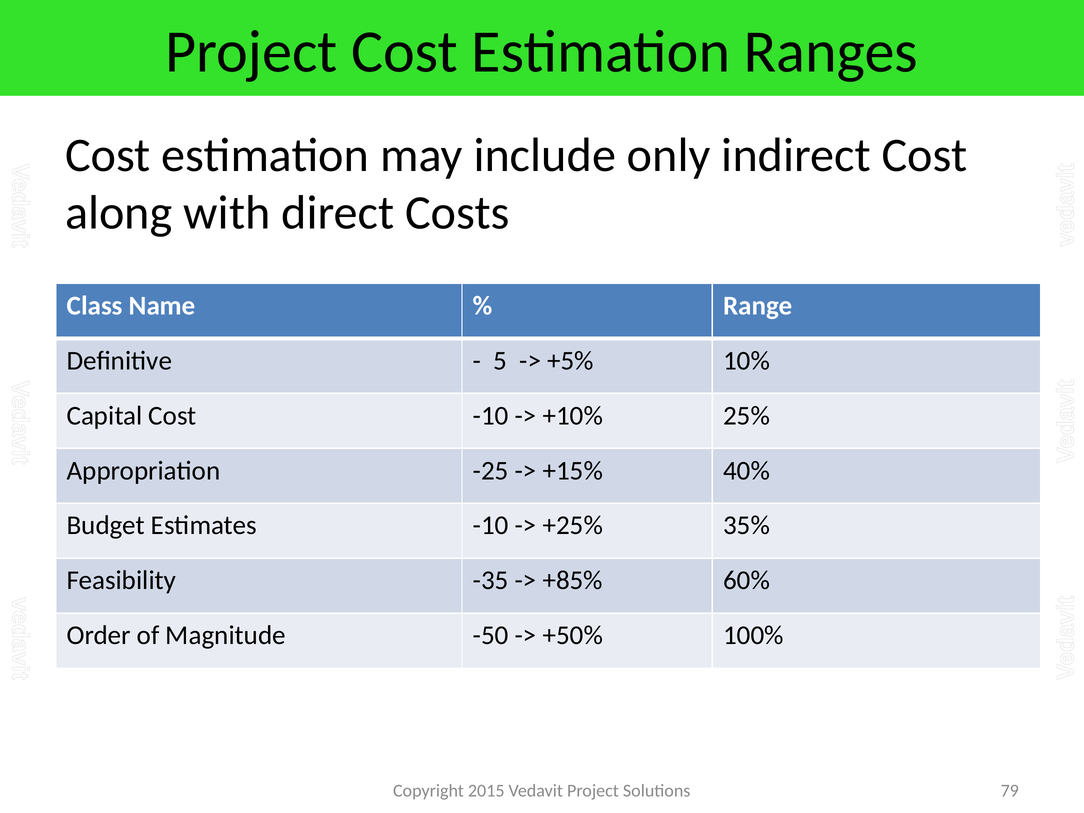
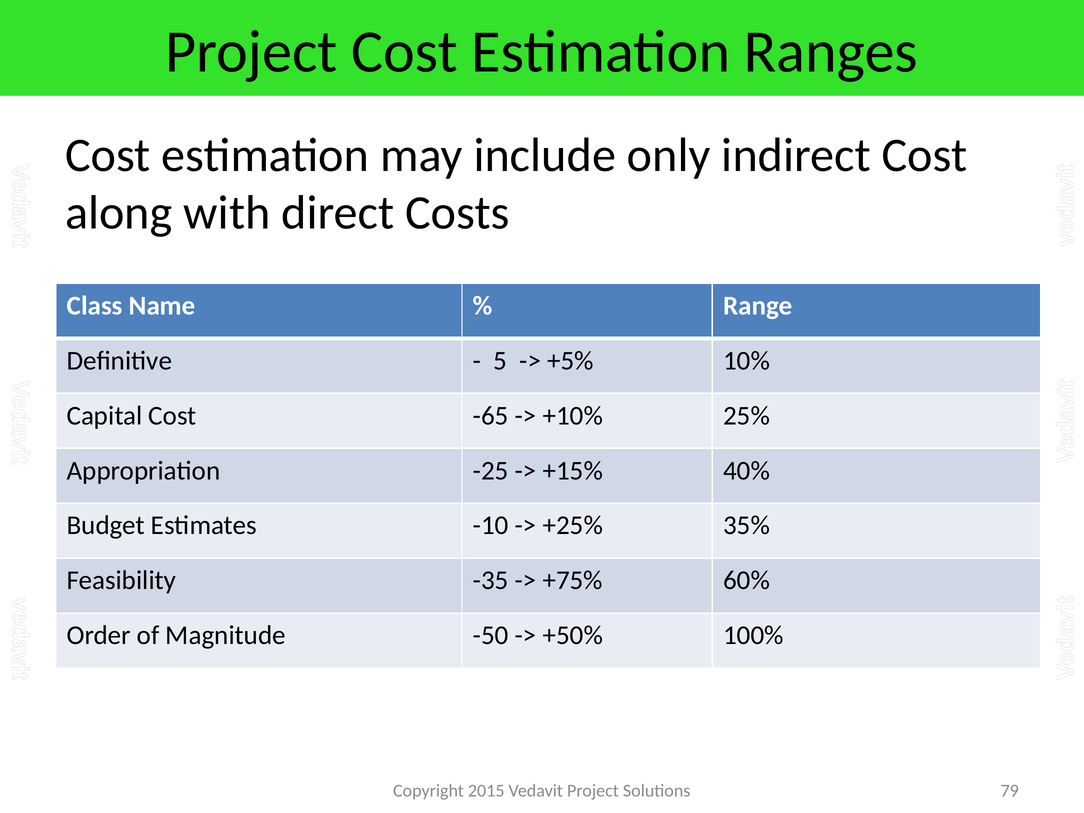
Cost -10: -10 -> -65 (491, 416)
+85%: +85% -> +75% (573, 581)
